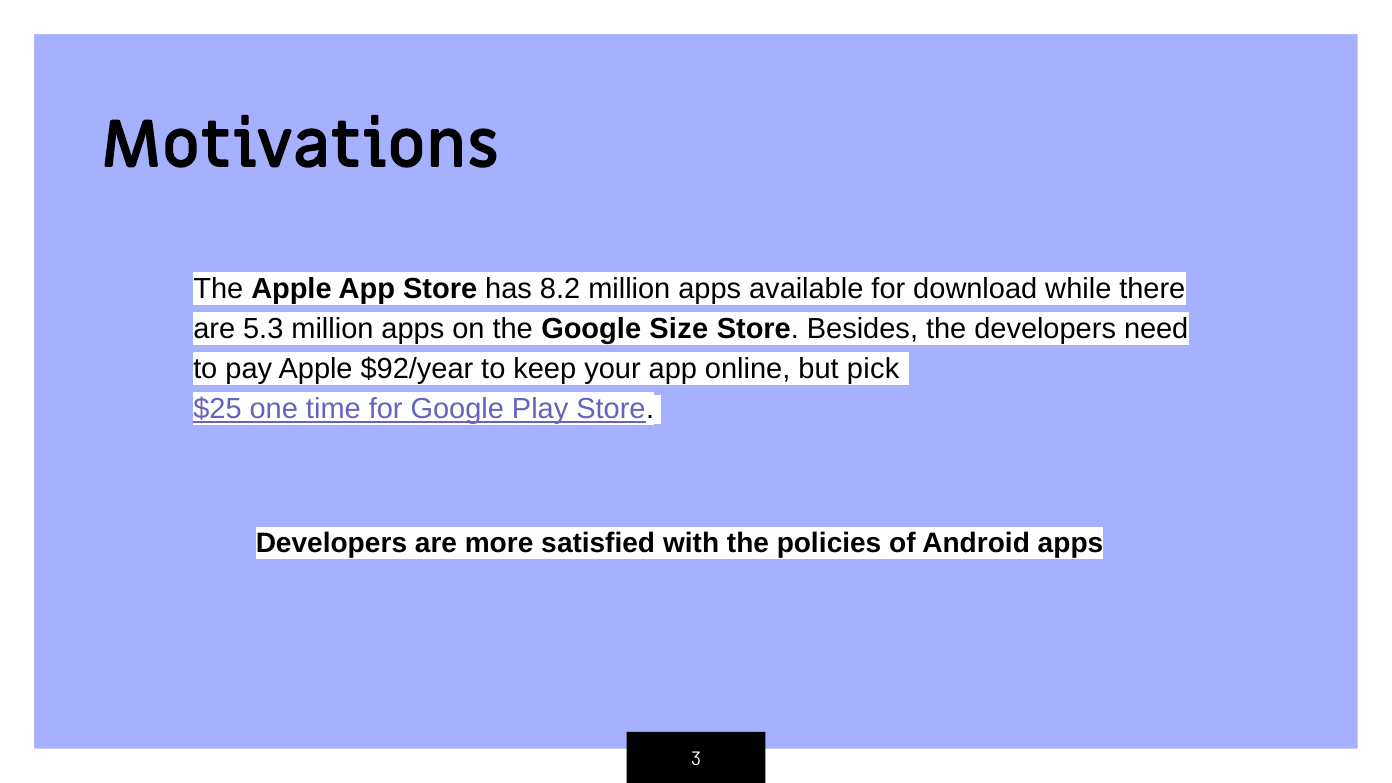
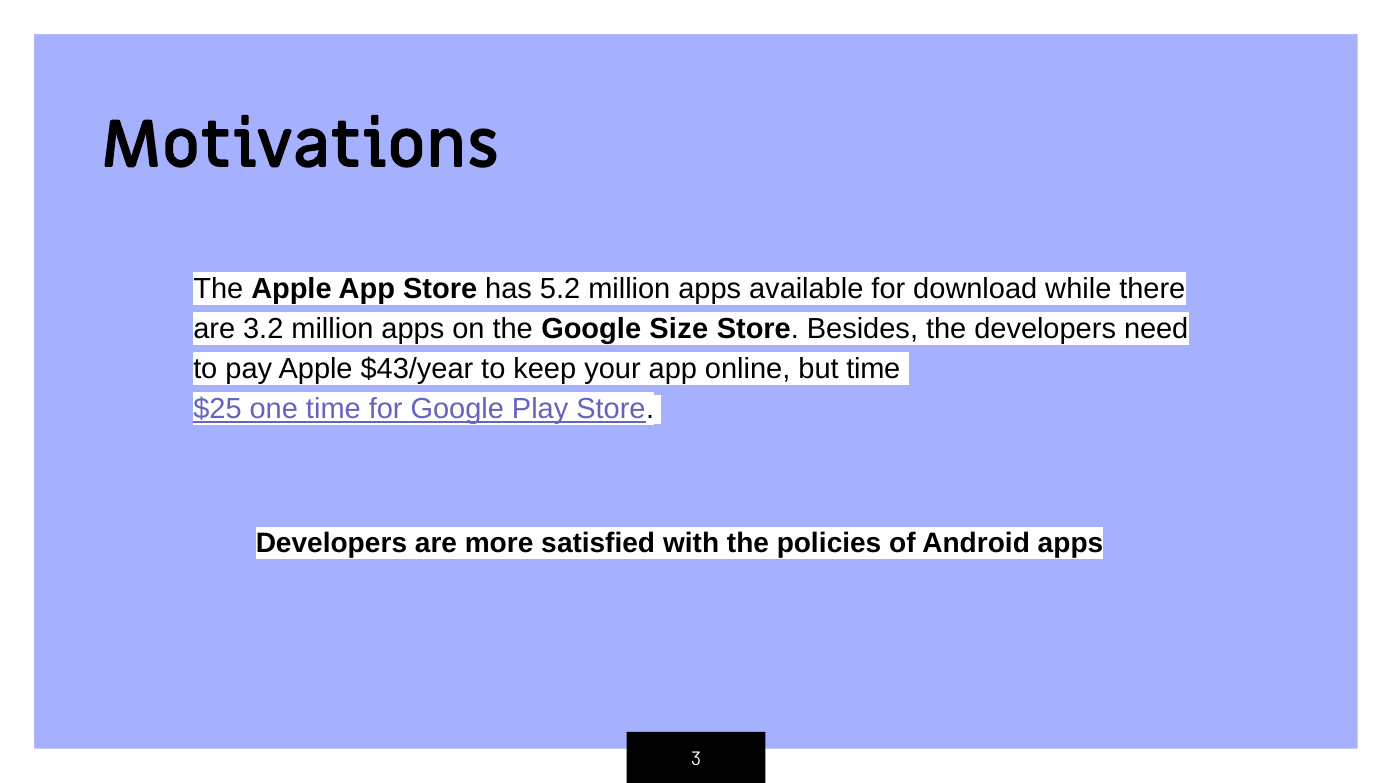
8.2: 8.2 -> 5.2 (560, 289)
5.3: 5.3 -> 3.2 (263, 329)
$92/year: $92/year -> $43/year (417, 369)
but pick: pick -> time (873, 369)
